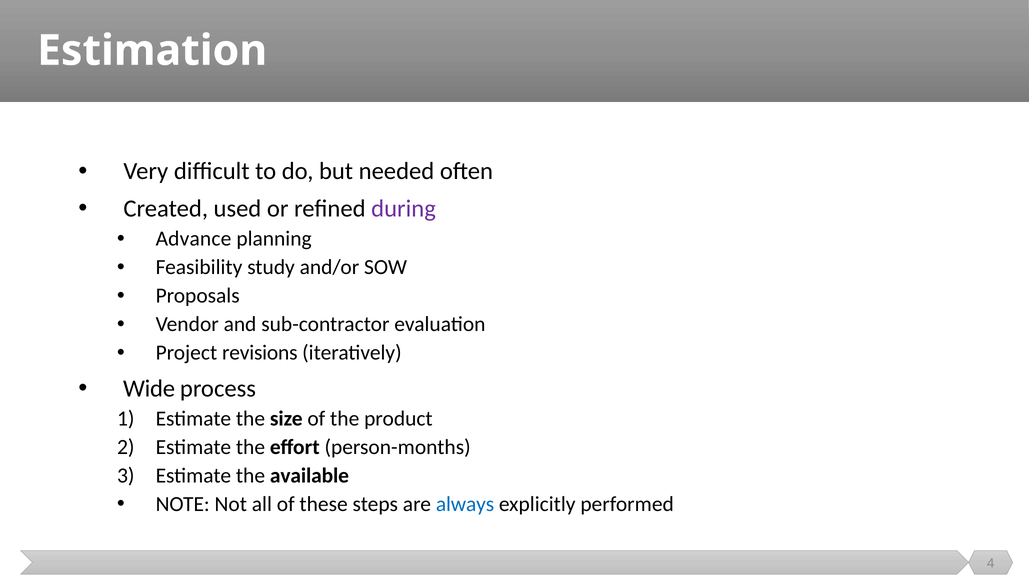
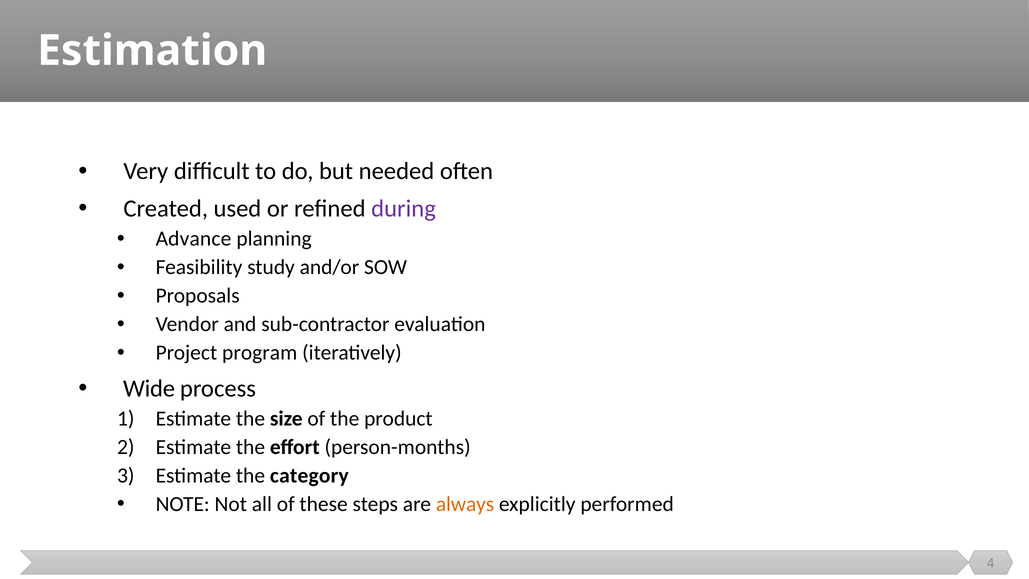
revisions: revisions -> program (260, 353)
available: available -> category (309, 476)
always colour: blue -> orange (465, 504)
